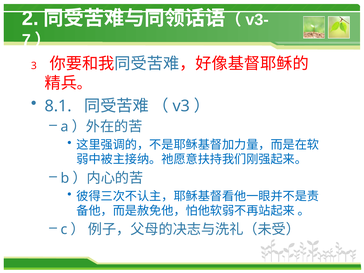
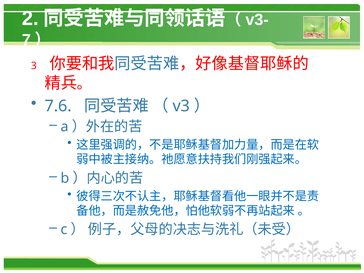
8.1: 8.1 -> 7.6 (58, 106)
